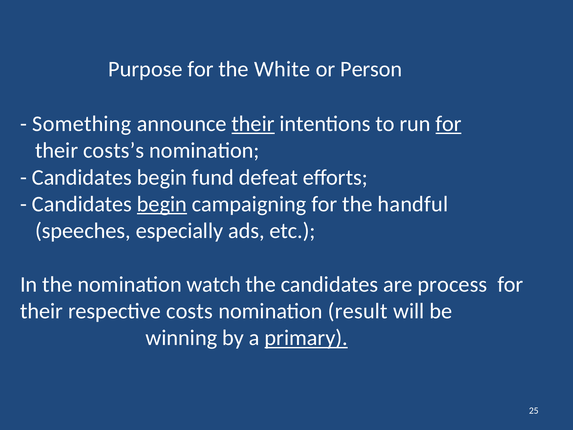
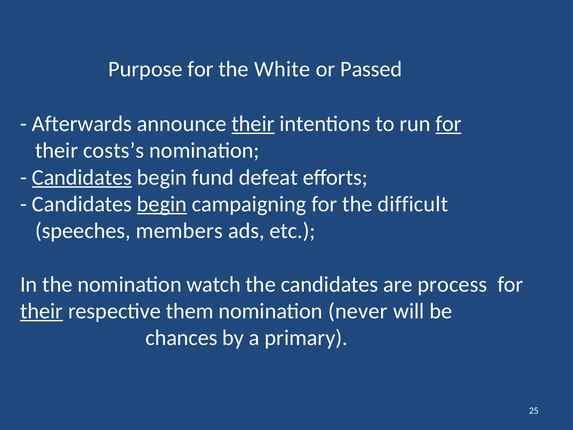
Person: Person -> Passed (371, 69)
Something: Something -> Afterwards (82, 124)
Candidates underline: none -> present (82, 177)
handful: handful -> difficult (413, 204)
especially: especially -> members (179, 231)
their underline: none -> present (42, 311)
costs: costs -> them (190, 311)
result: result -> never (358, 311)
winning: winning -> chances (181, 338)
primary underline: present -> none (306, 338)
